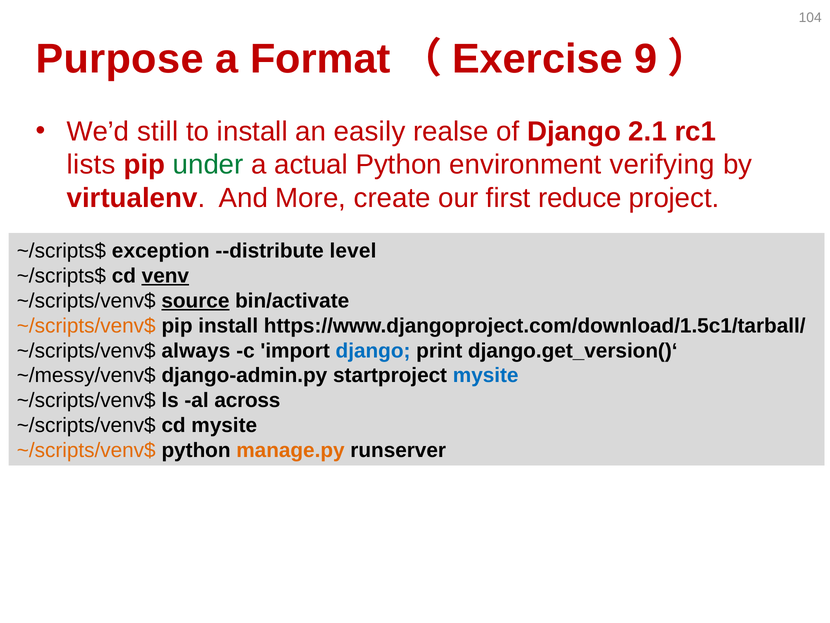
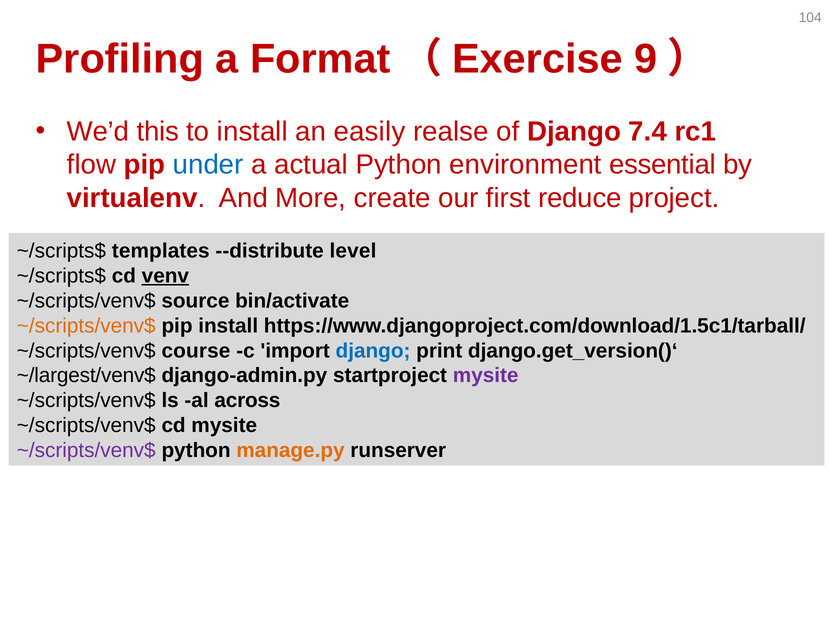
Purpose: Purpose -> Profiling (120, 59)
still: still -> this (158, 131)
2.1: 2.1 -> 7.4 (648, 131)
lists: lists -> flow (91, 165)
under colour: green -> blue (208, 165)
verifying: verifying -> essential (663, 165)
exception: exception -> templates (161, 251)
source underline: present -> none (195, 301)
always: always -> course (196, 350)
~/messy/venv$: ~/messy/venv$ -> ~/largest/venv$ (86, 375)
mysite colour: blue -> purple (486, 375)
~/scripts/venv$ colour: orange -> purple (86, 450)
